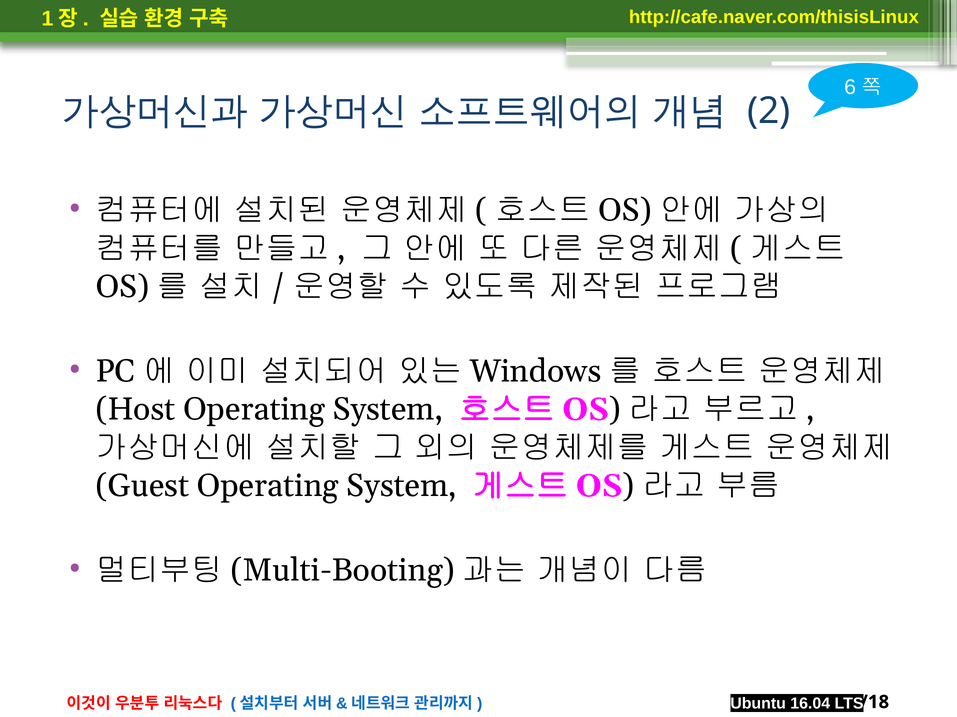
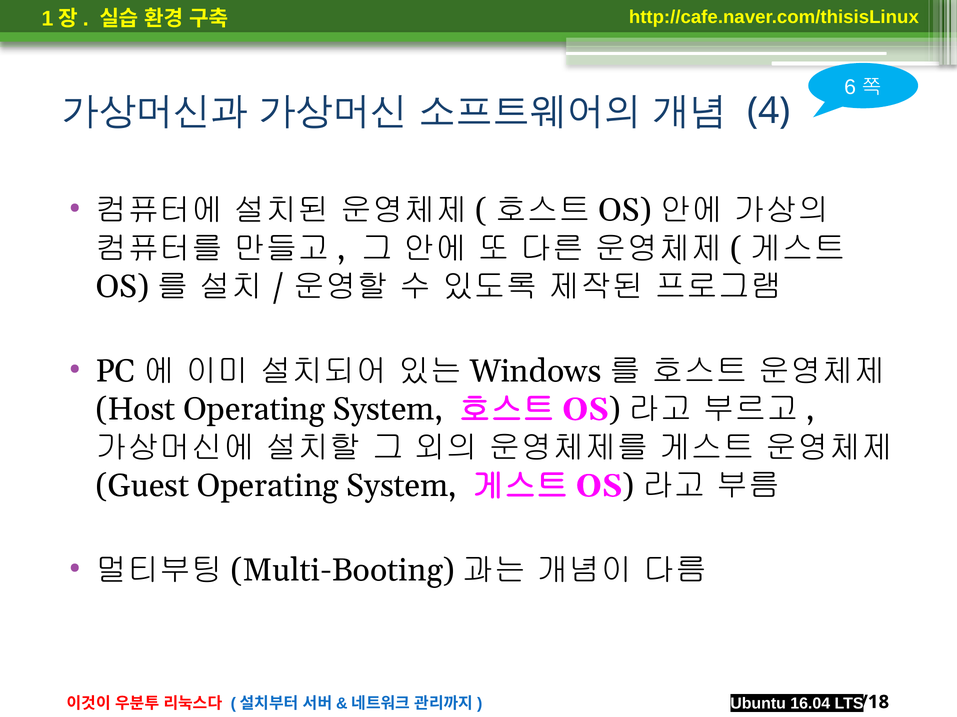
2: 2 -> 4 (769, 111)
